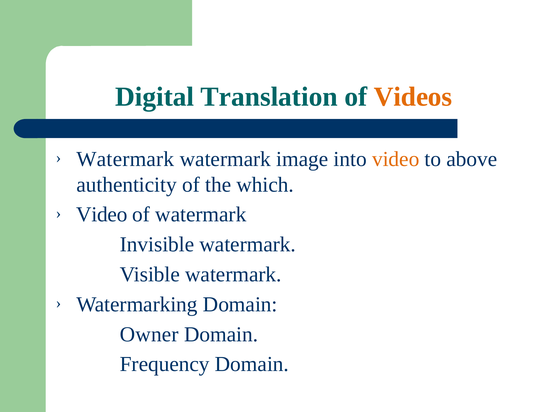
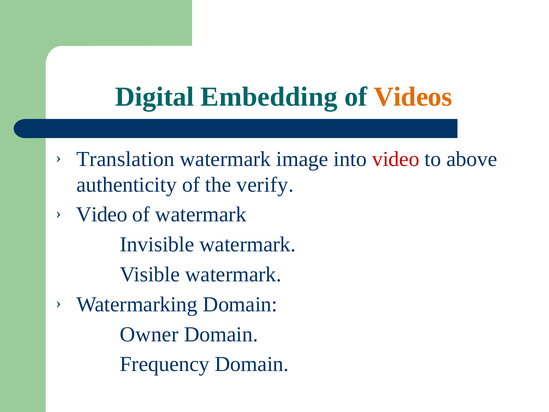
Translation: Translation -> Embedding (269, 97)
Watermark: Watermark -> Translation (125, 159)
video colour: orange -> red (396, 159)
which: which -> verify (265, 185)
